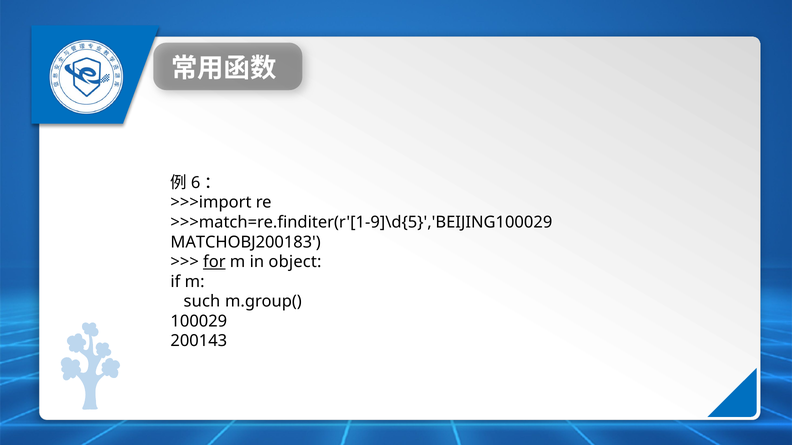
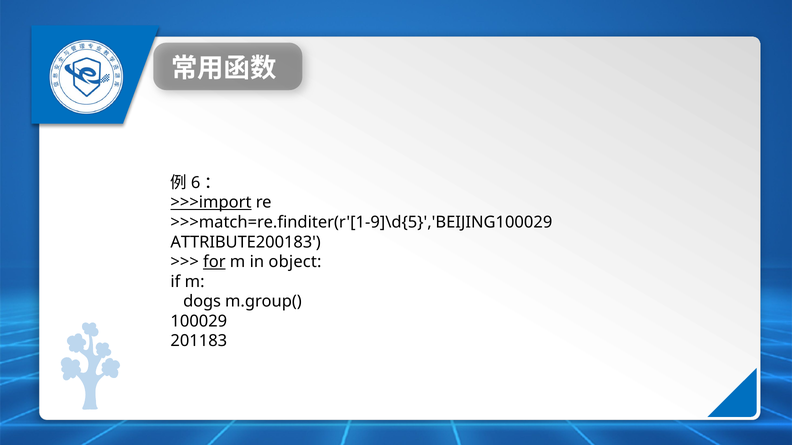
>>>import underline: none -> present (211, 203)
MATCHOBJ200183: MATCHOBJ200183 -> ATTRIBUTE200183 (246, 242)
such: such -> dogs (202, 302)
200143: 200143 -> 201183 (199, 341)
